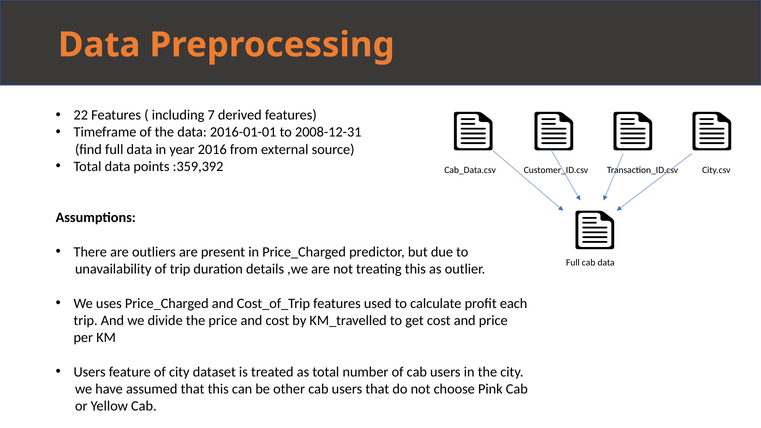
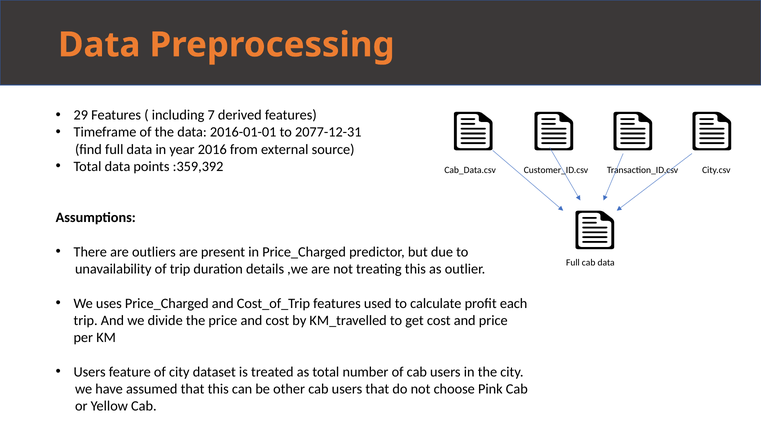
22: 22 -> 29 (81, 115)
2008-12-31: 2008-12-31 -> 2077-12-31 (328, 132)
